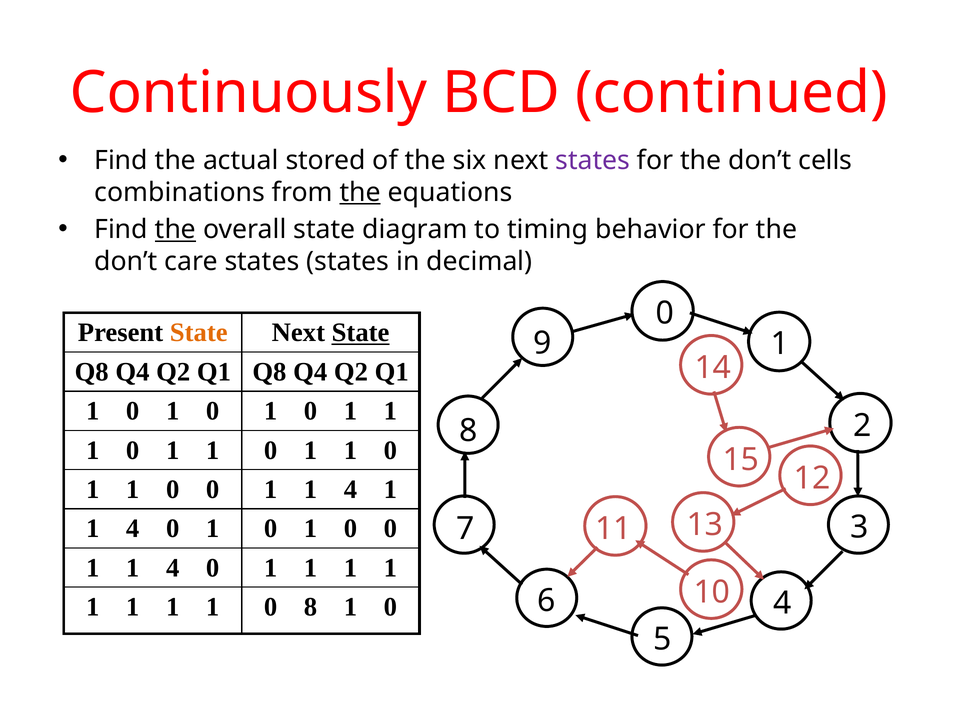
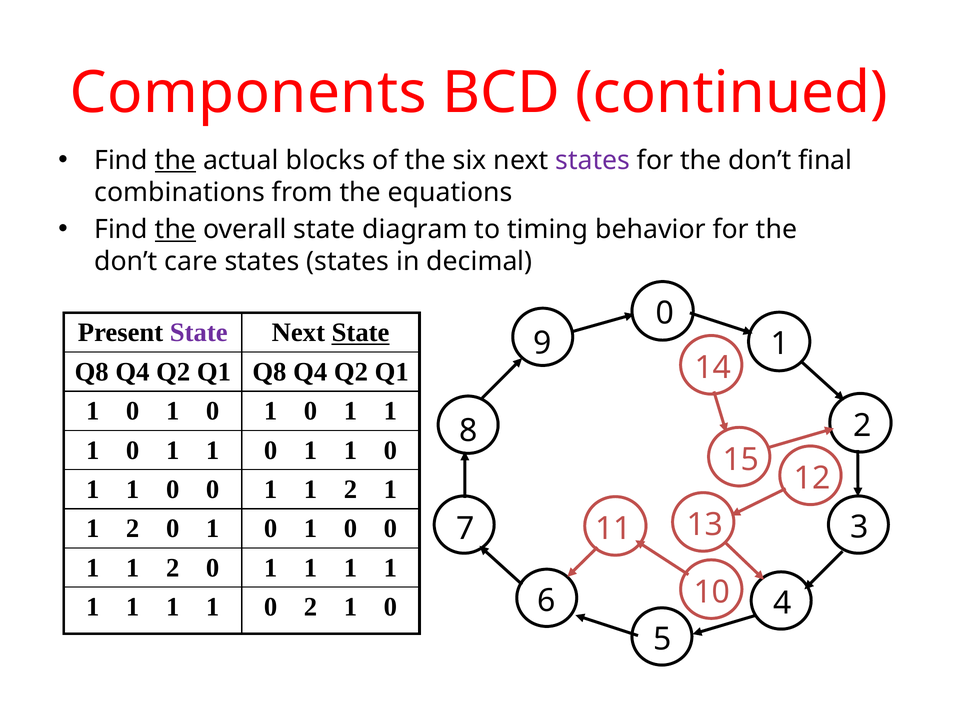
Continuously: Continuously -> Components (248, 93)
the underline: none -> present (175, 161)
stored: stored -> blocks (325, 161)
cells: cells -> final (825, 161)
the underline: present -> none (360, 192)
State colour: orange -> purple (199, 333)
4: 4 -> 2 (350, 490)
4: 4 -> 2 (133, 529)
4: 4 -> 2 (173, 568)
0 8: 8 -> 2 (310, 607)
